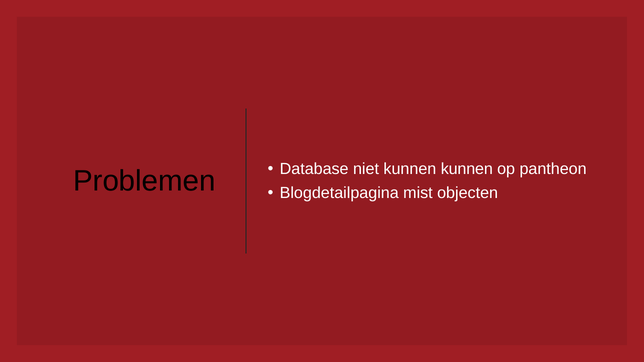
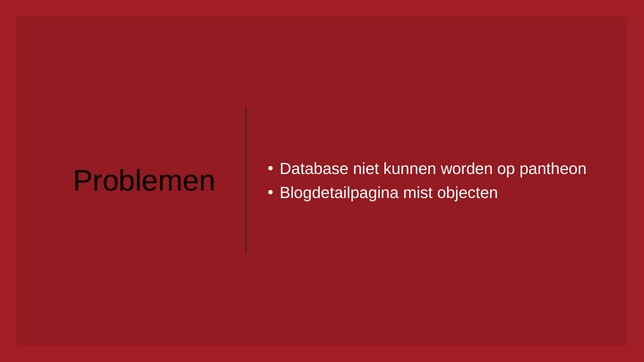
kunnen kunnen: kunnen -> worden (467, 169)
